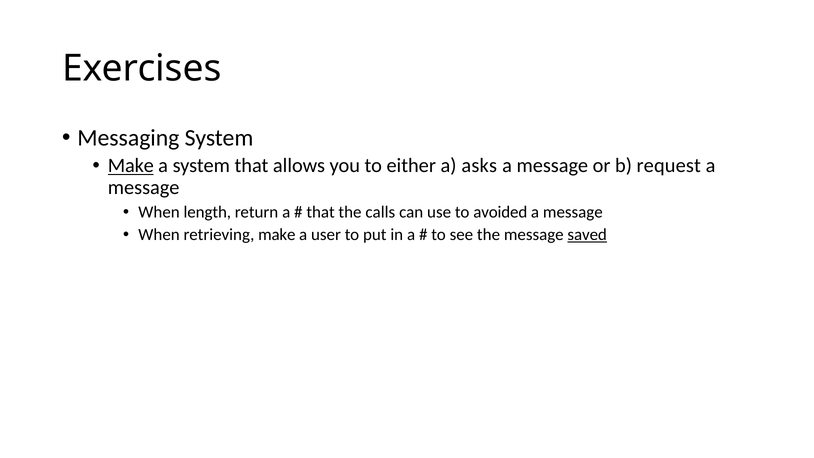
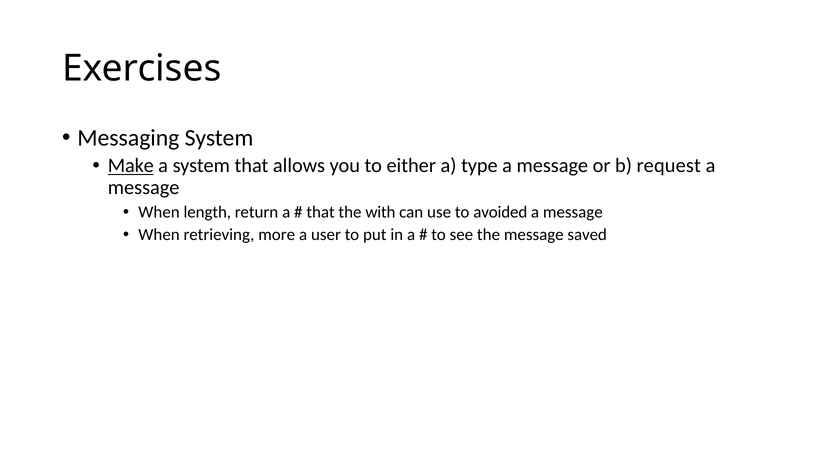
asks: asks -> type (479, 166)
calls: calls -> with (380, 212)
retrieving make: make -> more (277, 235)
saved underline: present -> none (587, 235)
